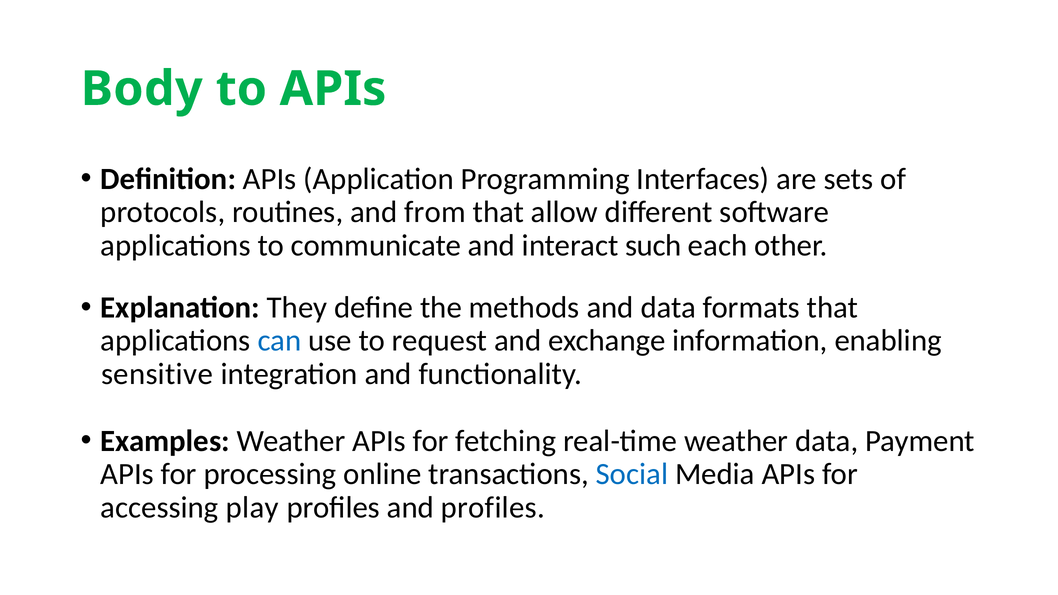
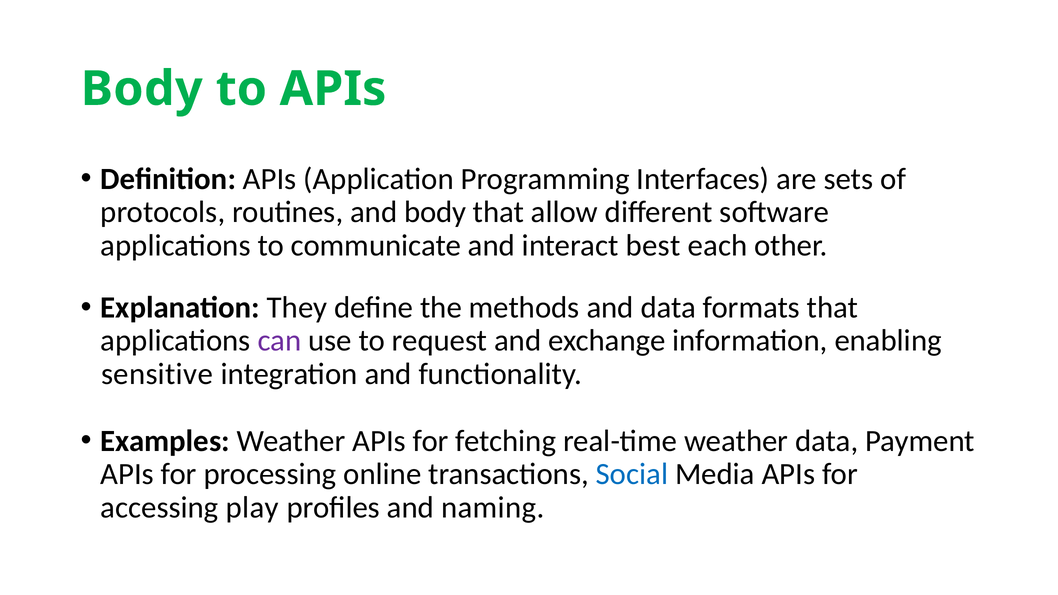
and from: from -> body (435, 212)
such: such -> best (653, 246)
can colour: blue -> purple (279, 341)
and profiles: profiles -> naming (493, 508)
